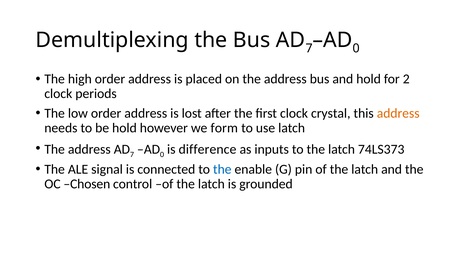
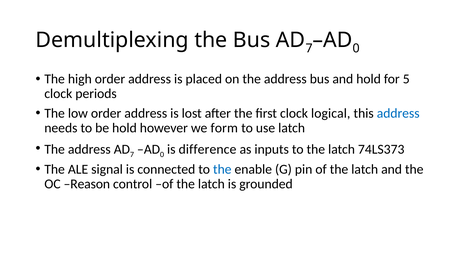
2: 2 -> 5 (406, 79)
crystal: crystal -> logical (331, 113)
address colour: orange -> blue (398, 113)
Chosen: Chosen -> Reason (87, 184)
